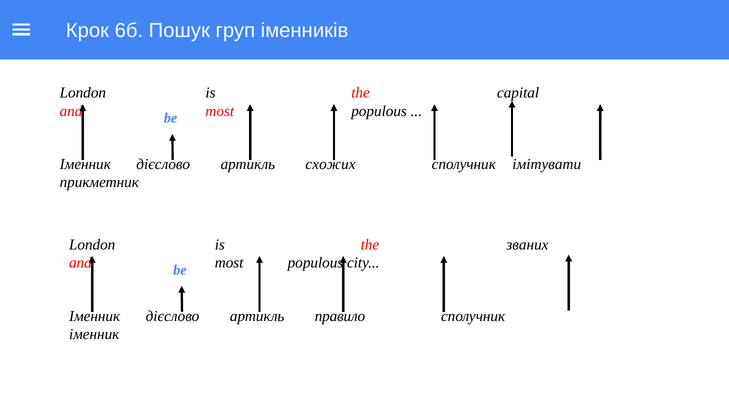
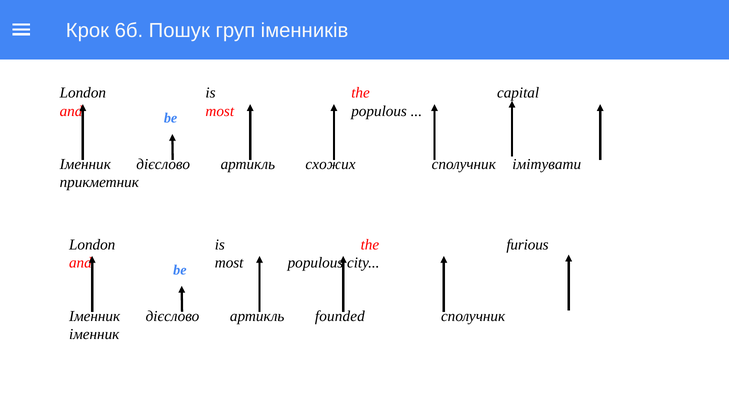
званих: званих -> furious (528, 245)
правило: правило -> founded (340, 316)
